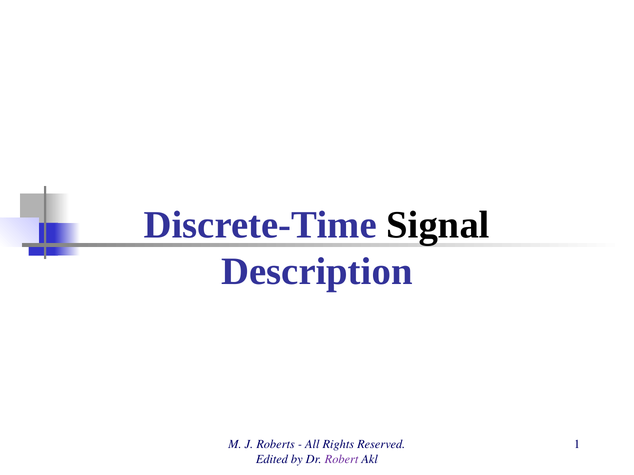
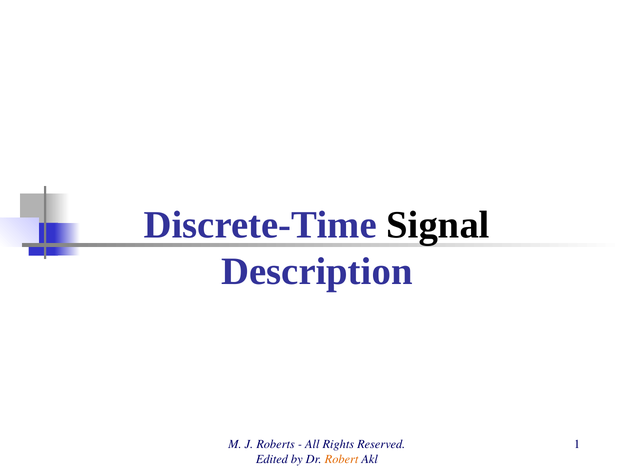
Robert colour: purple -> orange (342, 459)
